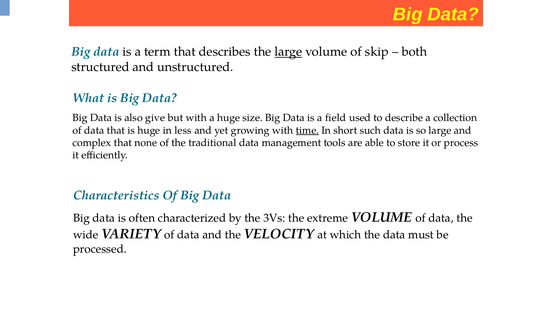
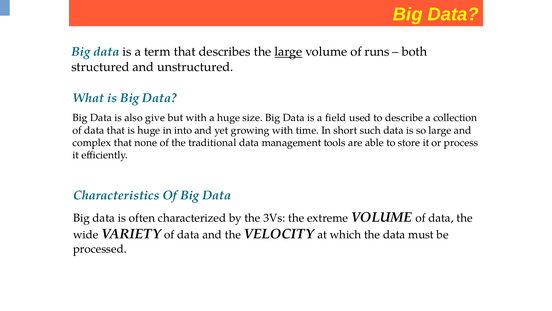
skip: skip -> runs (377, 52)
less: less -> into (183, 130)
time underline: present -> none (307, 130)
